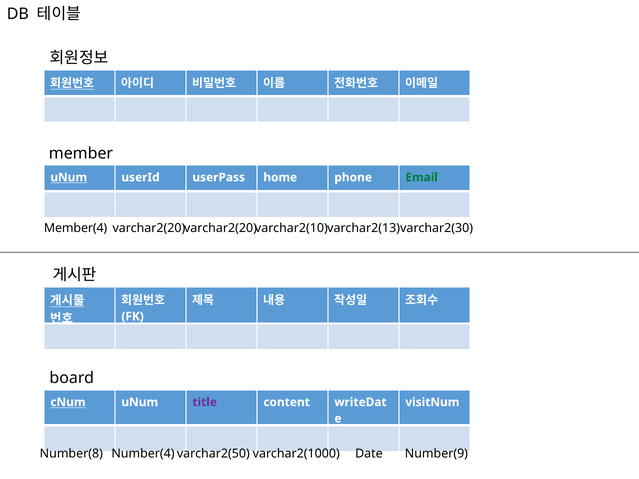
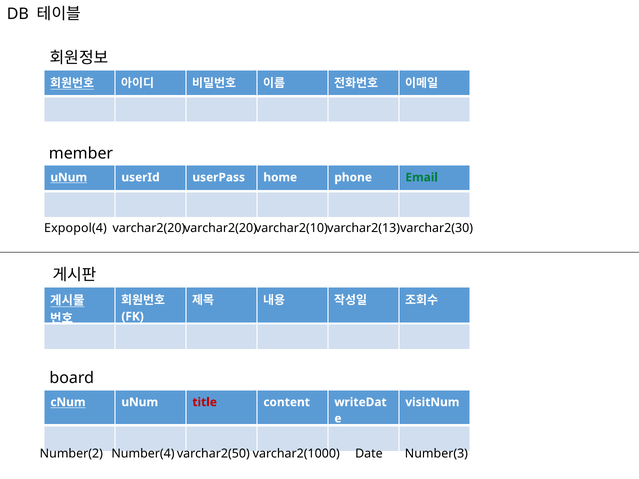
Member(4: Member(4 -> Expopol(4 (75, 228)
title colour: purple -> red (205, 402)
Number(8: Number(8 -> Number(2 (71, 454)
Number(9: Number(9 -> Number(3 (436, 454)
